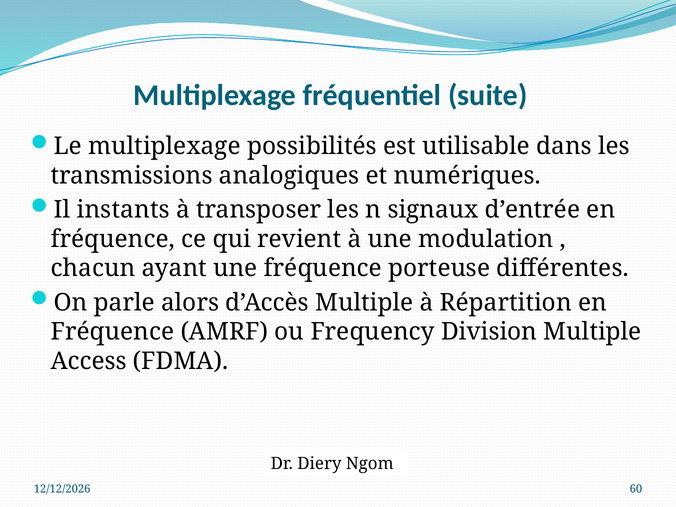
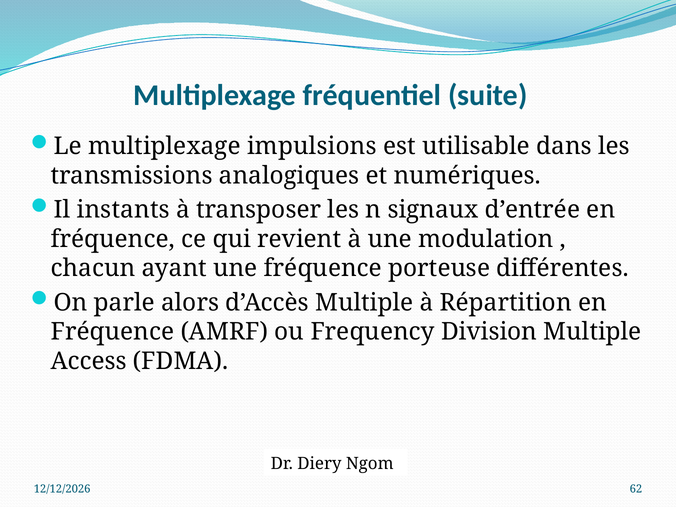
possibilités: possibilités -> impulsions (312, 146)
60: 60 -> 62 (636, 489)
